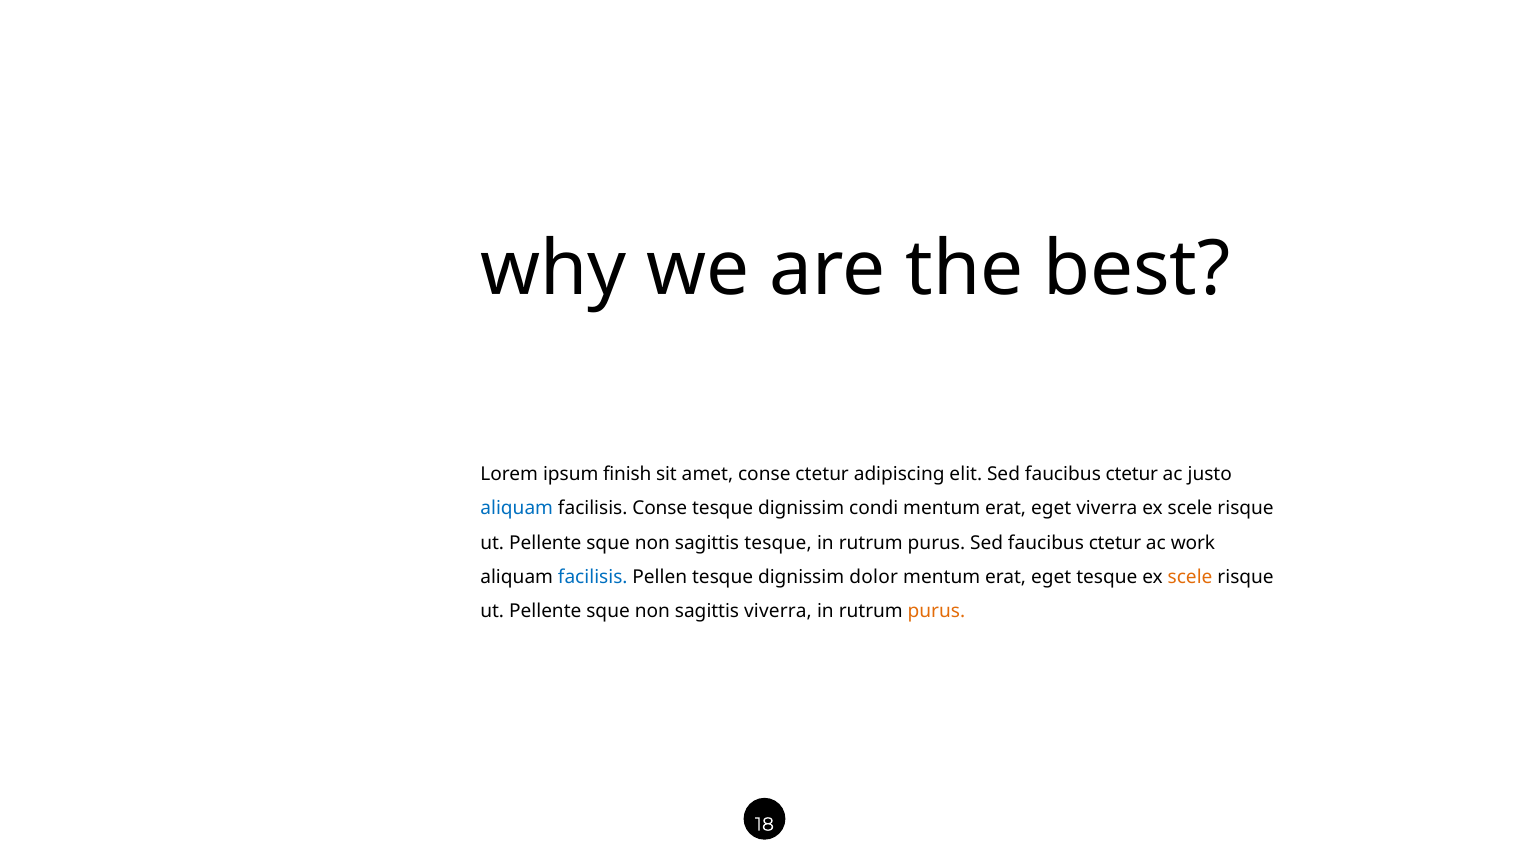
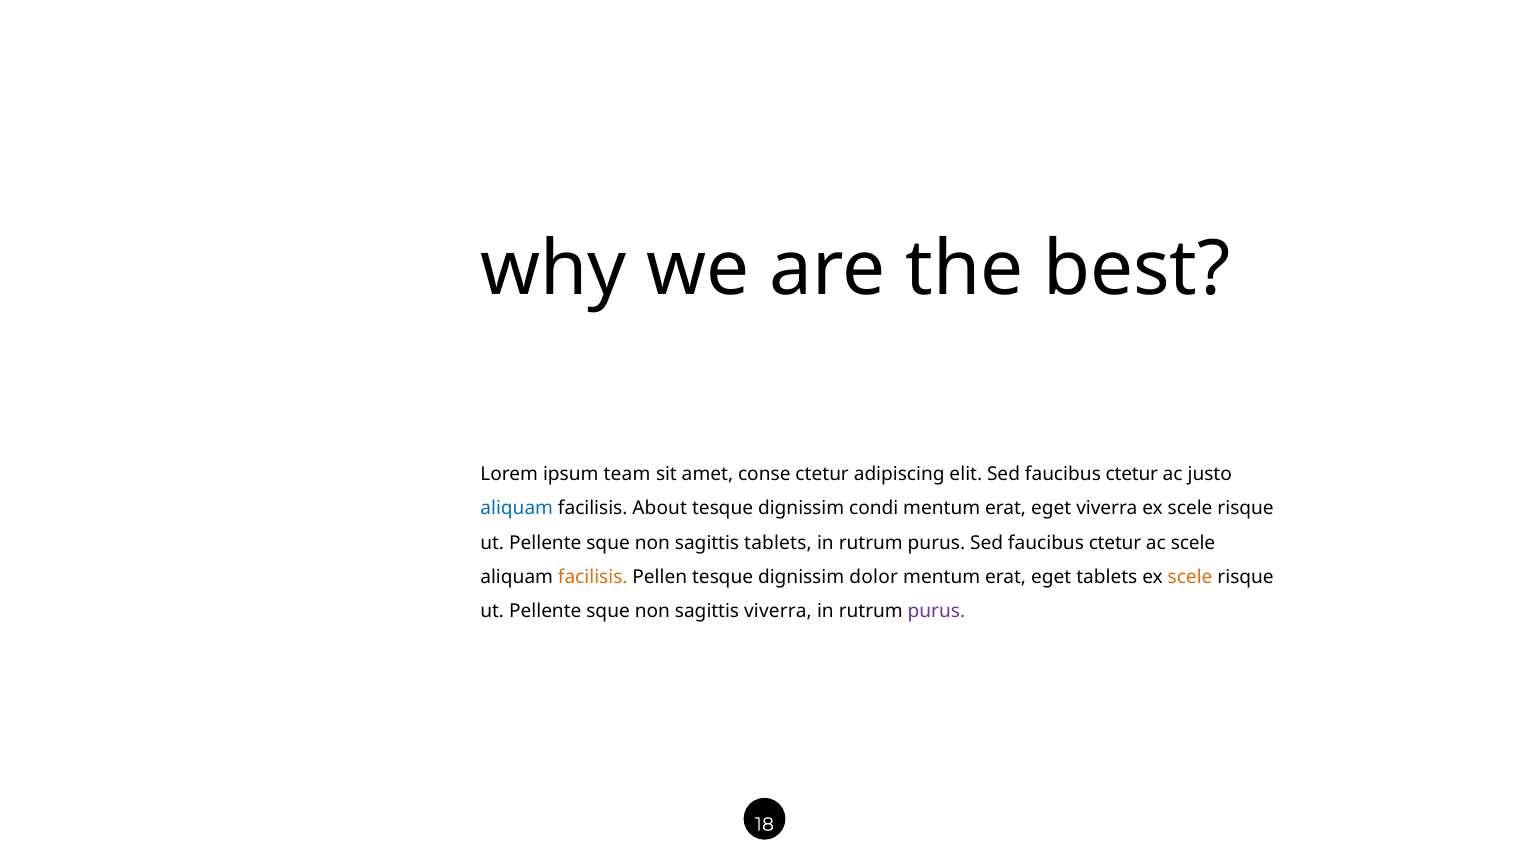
finish: finish -> team (627, 474)
facilisis Conse: Conse -> About (660, 508)
sagittis tesque: tesque -> tablets (778, 543)
ac work: work -> scele (1193, 543)
facilisis colour: blue -> orange (593, 577)
eget tesque: tesque -> tablets (1107, 577)
purus colour: orange -> purple (936, 612)
